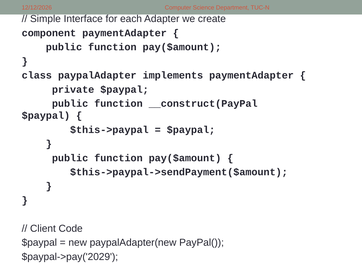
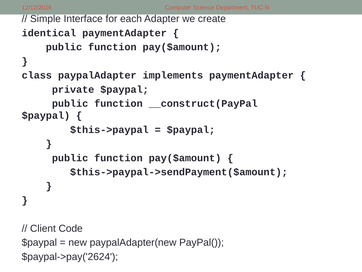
component: component -> identical (49, 33)
$paypal->pay('2029: $paypal->pay('2029 -> $paypal->pay('2624 (70, 256)
